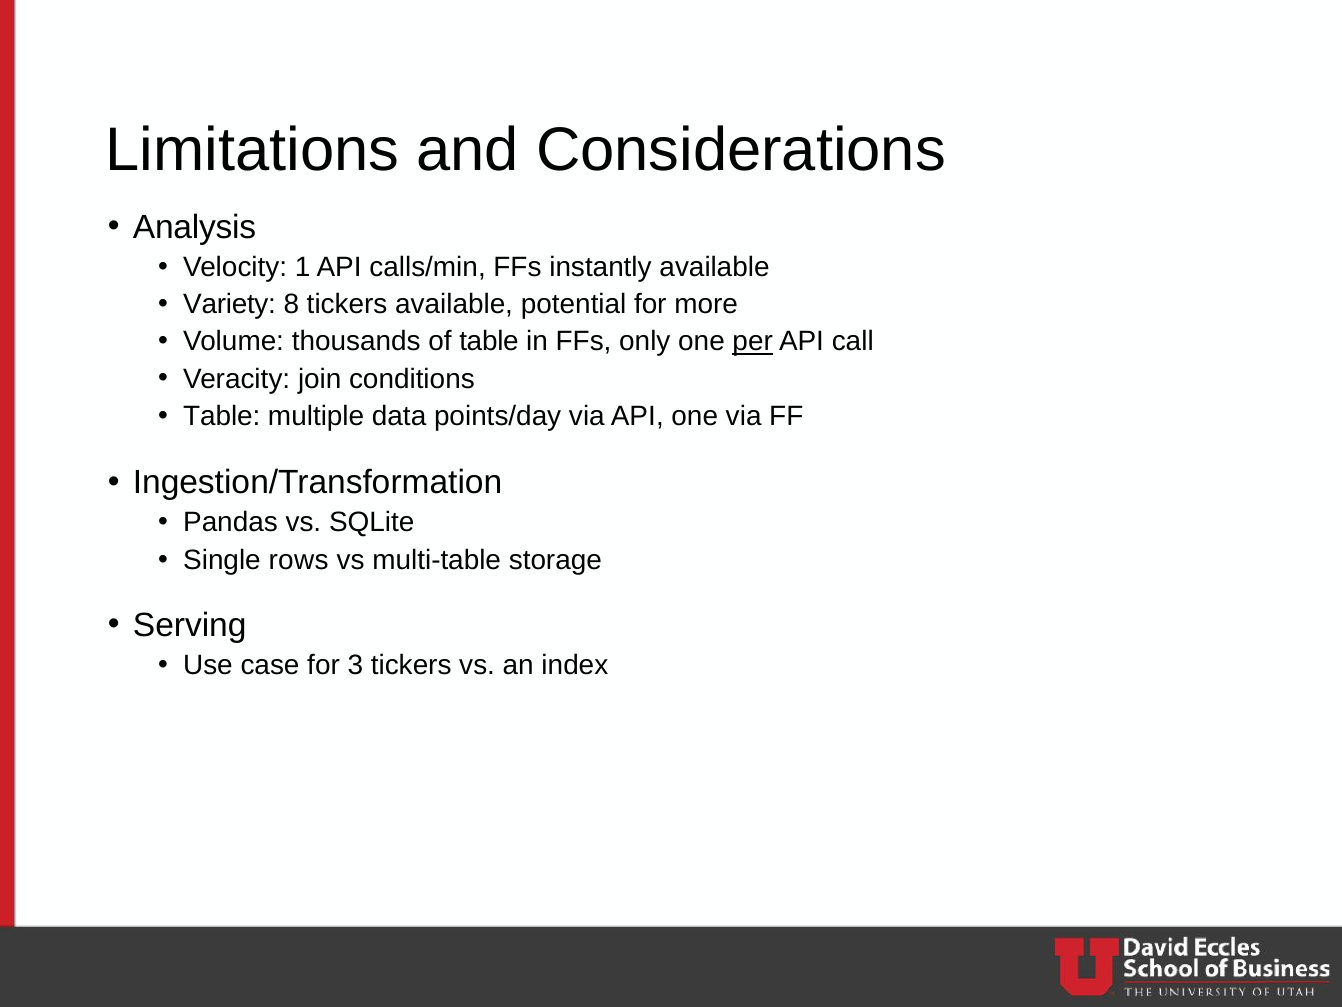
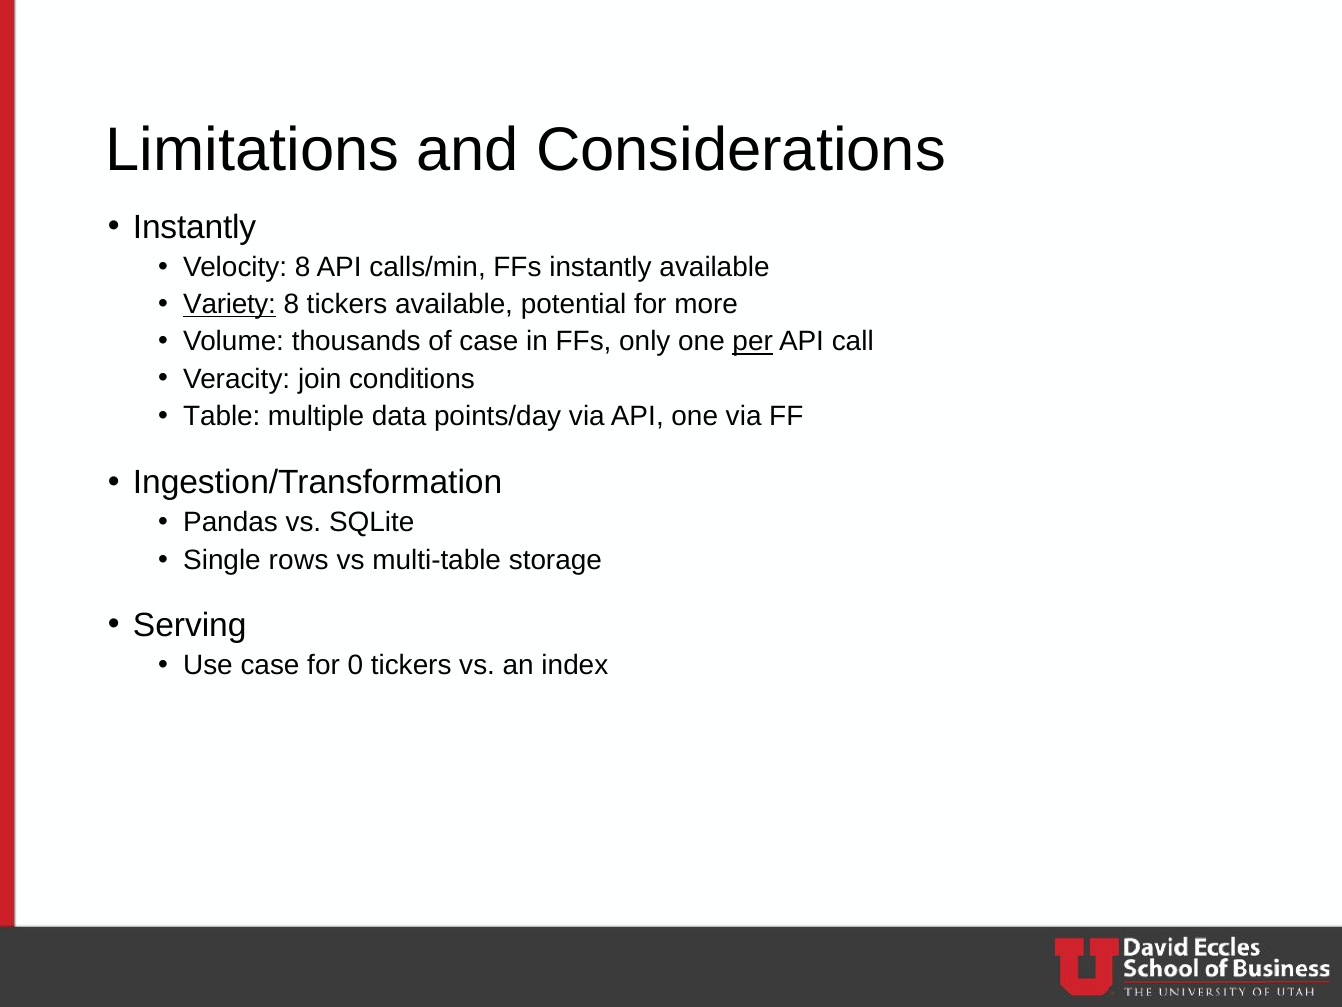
Analysis: Analysis -> Instantly (195, 227)
Velocity 1: 1 -> 8 (303, 267)
Variety underline: none -> present (230, 304)
of table: table -> case (489, 341)
3: 3 -> 0 (355, 665)
